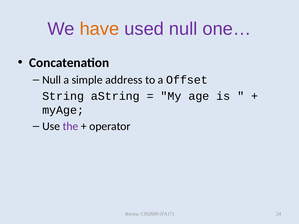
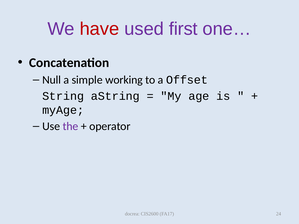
have colour: orange -> red (99, 29)
used null: null -> first (183, 29)
address: address -> working (124, 80)
